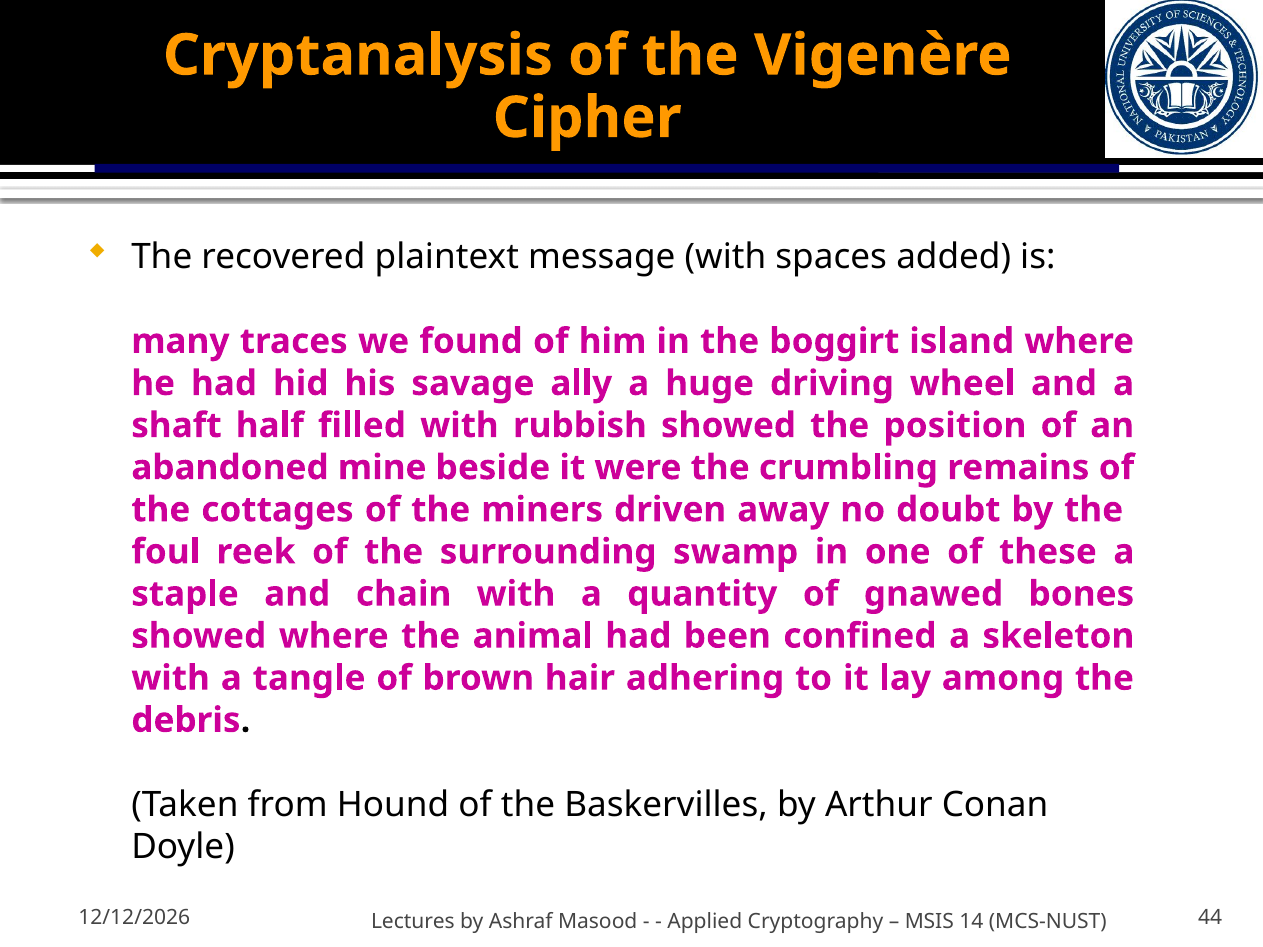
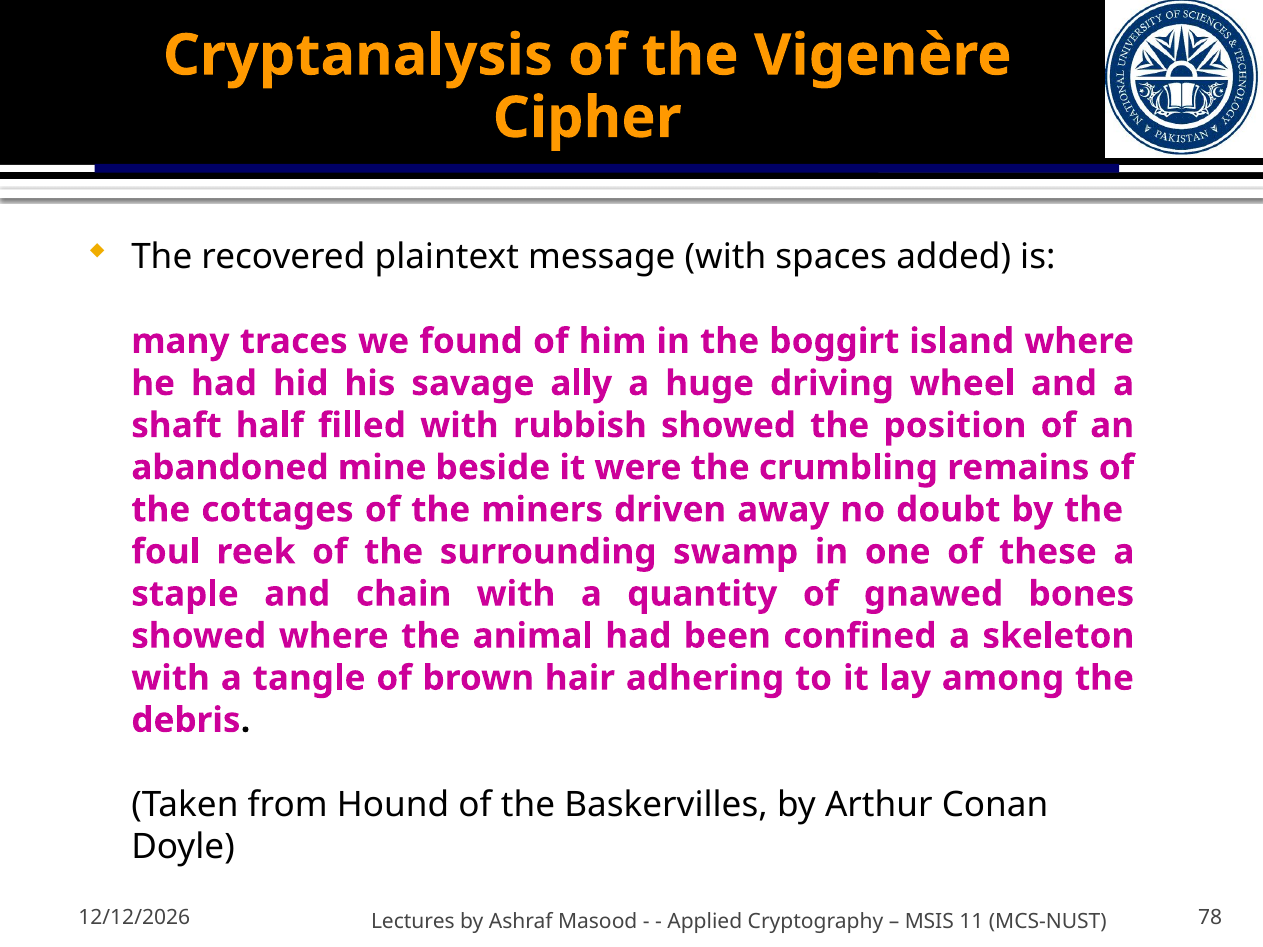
44: 44 -> 78 (1210, 918)
14: 14 -> 11 (971, 921)
